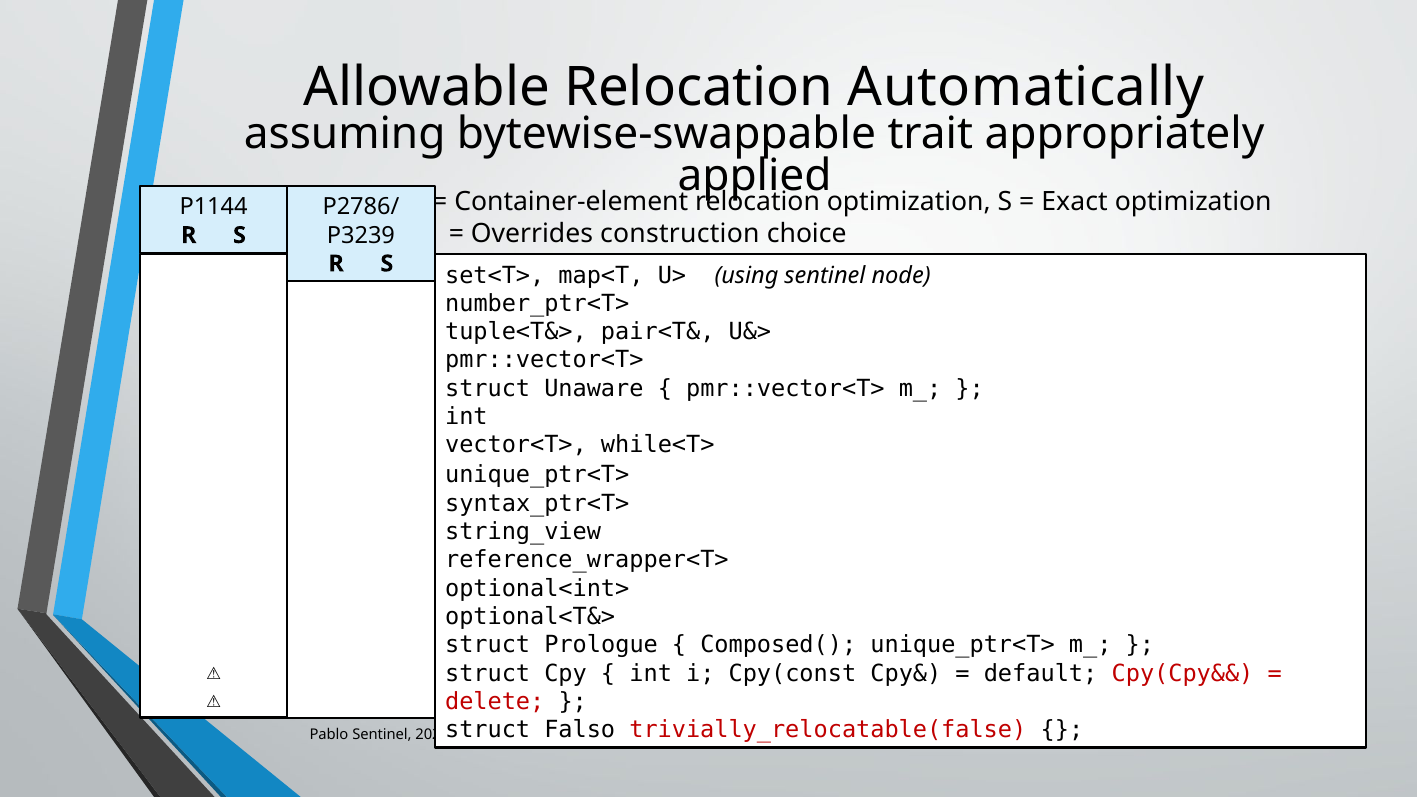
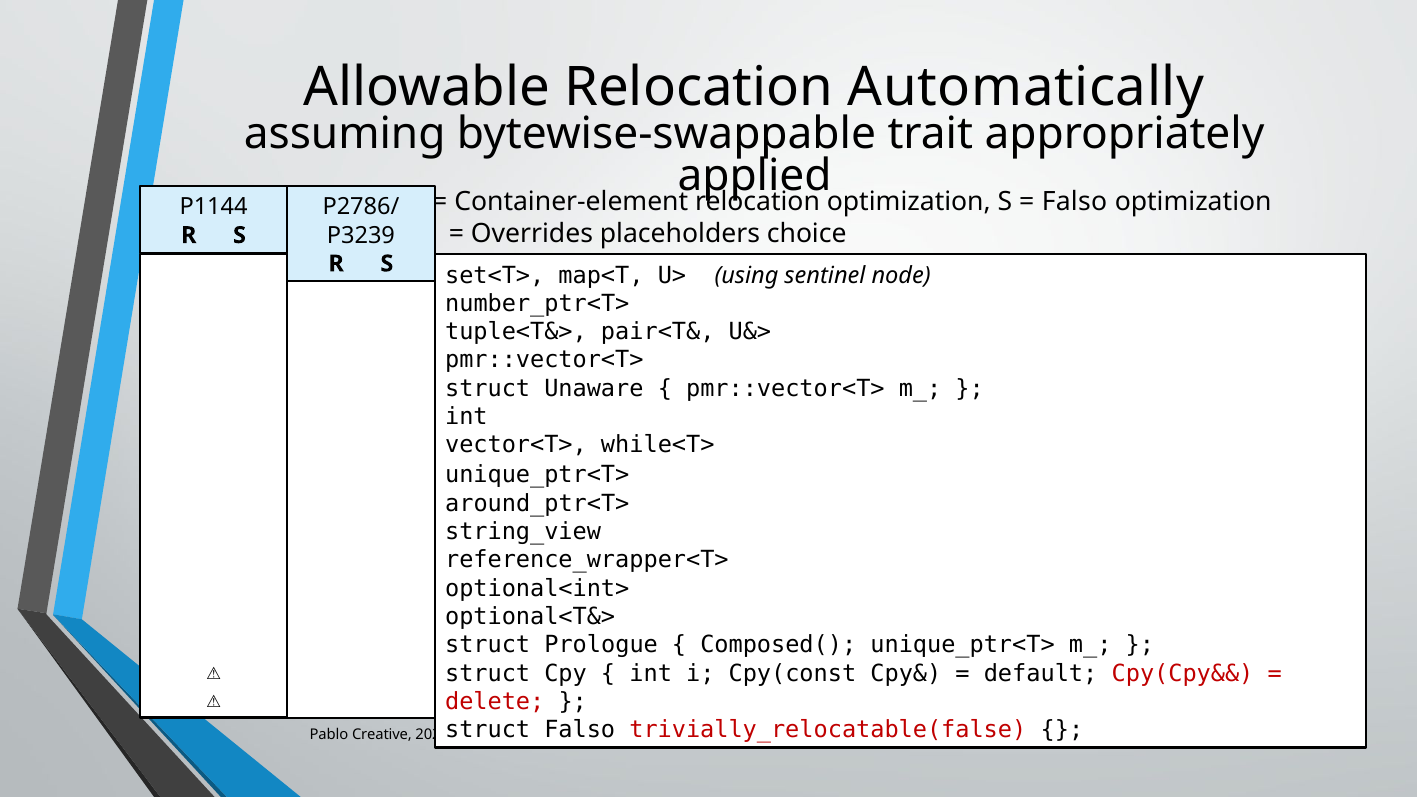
Exact: Exact -> Falso (1074, 202)
construction: construction -> placeholders (680, 234)
syntax_ptr<T>: syntax_ptr<T> -> around_ptr<T> (537, 503)
Pablo Sentinel: Sentinel -> Creative (382, 735)
